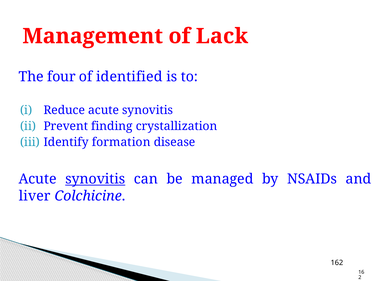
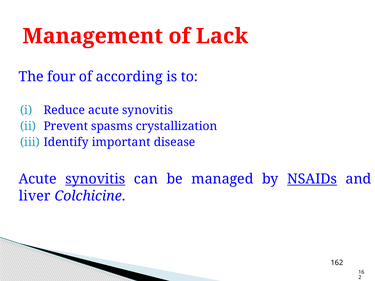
identified: identified -> according (129, 77)
finding: finding -> spasms (112, 126)
formation: formation -> important (121, 142)
NSAIDs underline: none -> present (312, 179)
